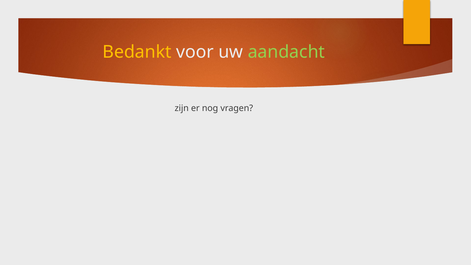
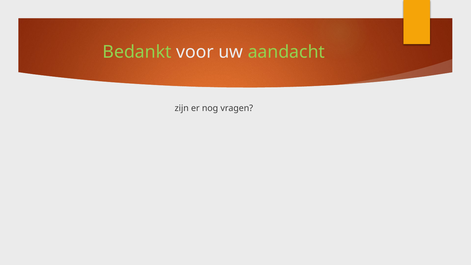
Bedankt colour: yellow -> light green (137, 52)
